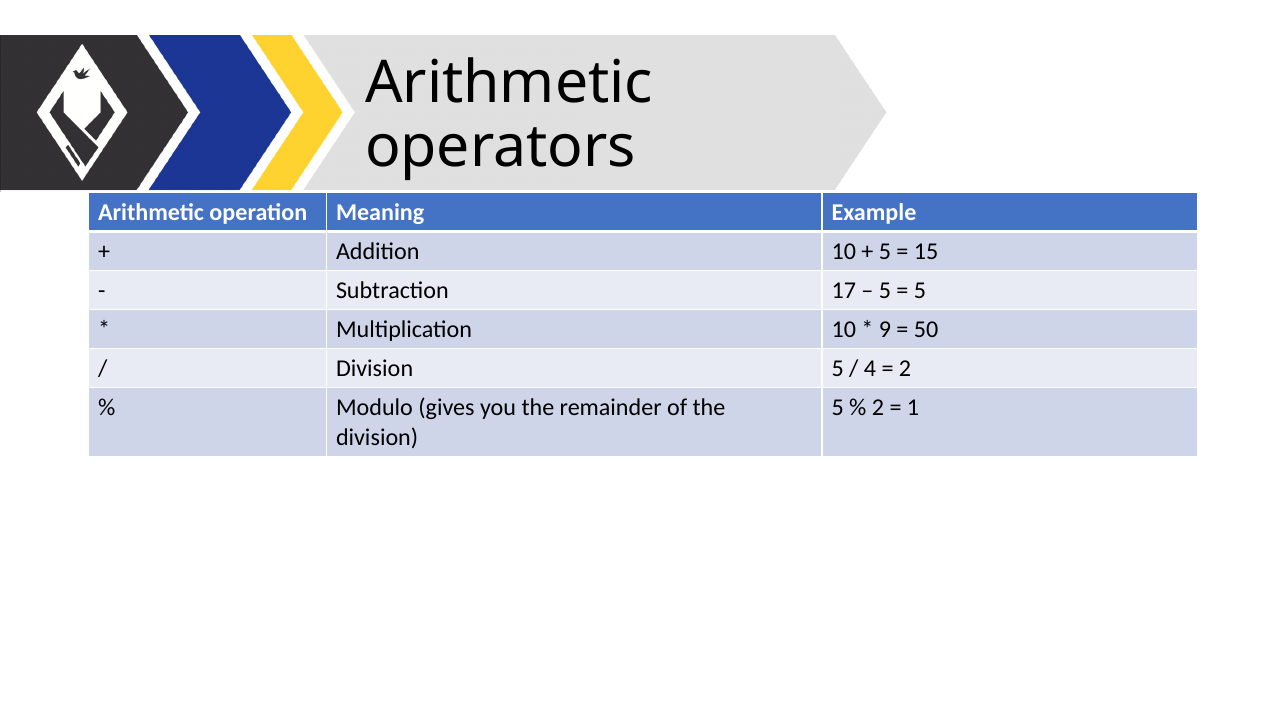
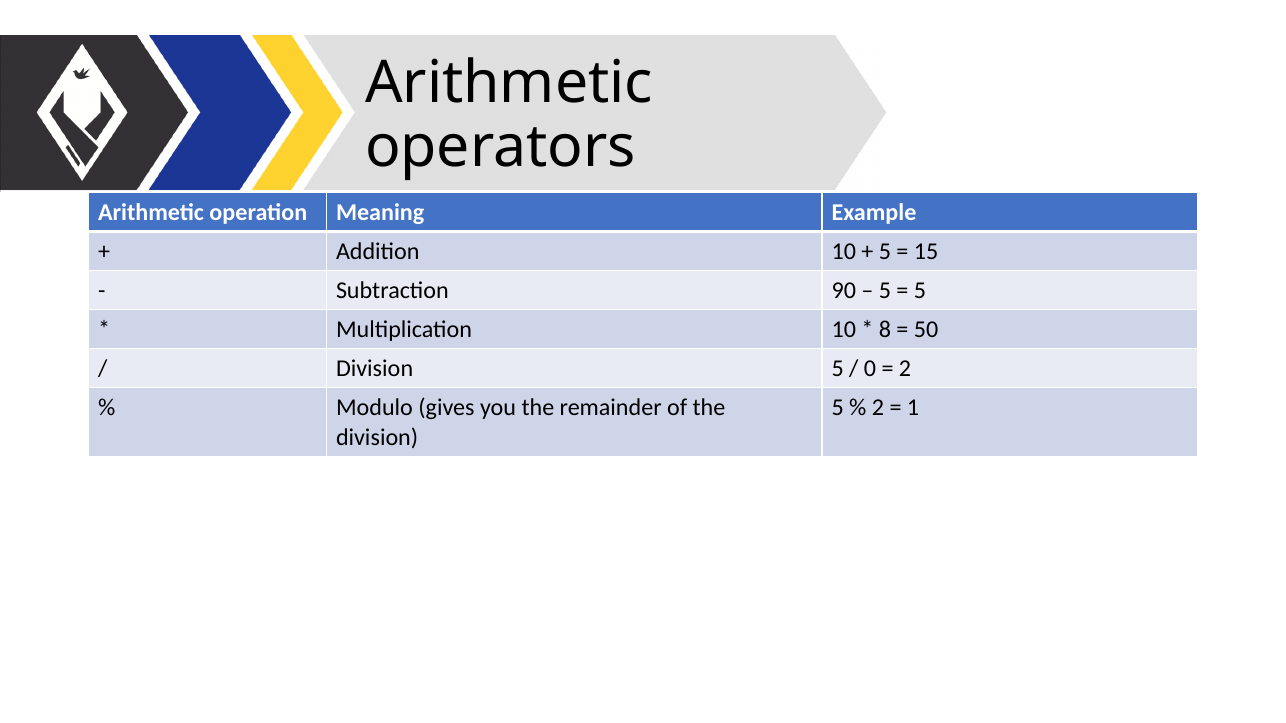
17: 17 -> 90 (844, 291)
9: 9 -> 8 (885, 330)
4: 4 -> 0 (870, 369)
